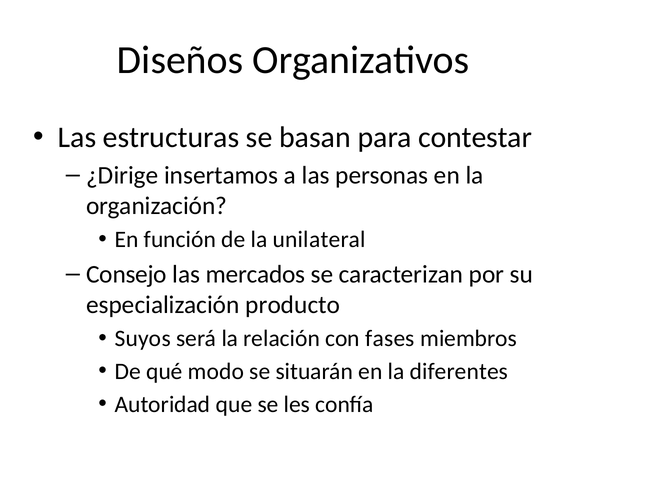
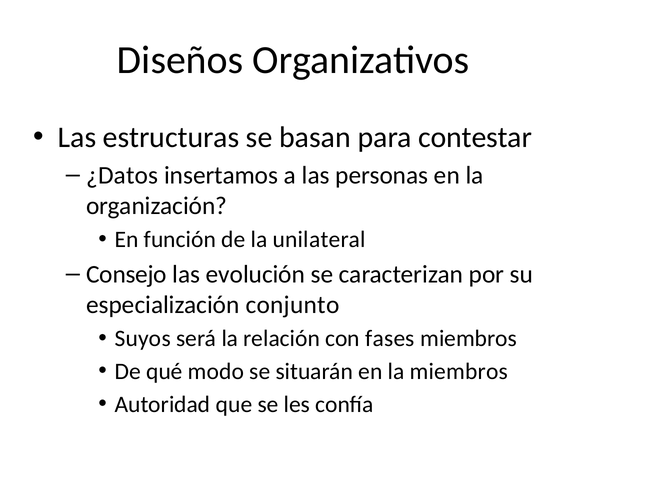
¿Dirige: ¿Dirige -> ¿Datos (122, 175)
mercados: mercados -> evolución (255, 274)
producto: producto -> conjunto (293, 305)
la diferentes: diferentes -> miembros (459, 371)
